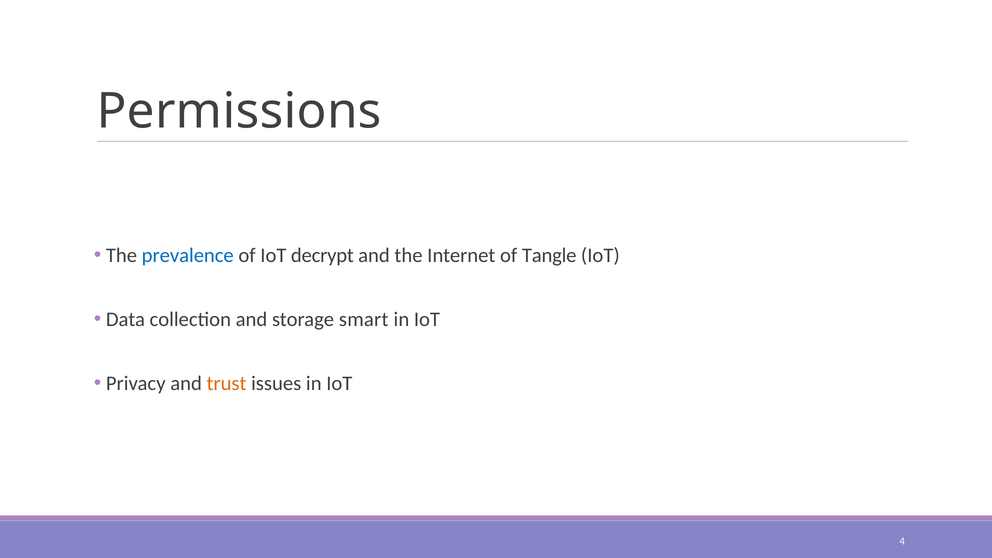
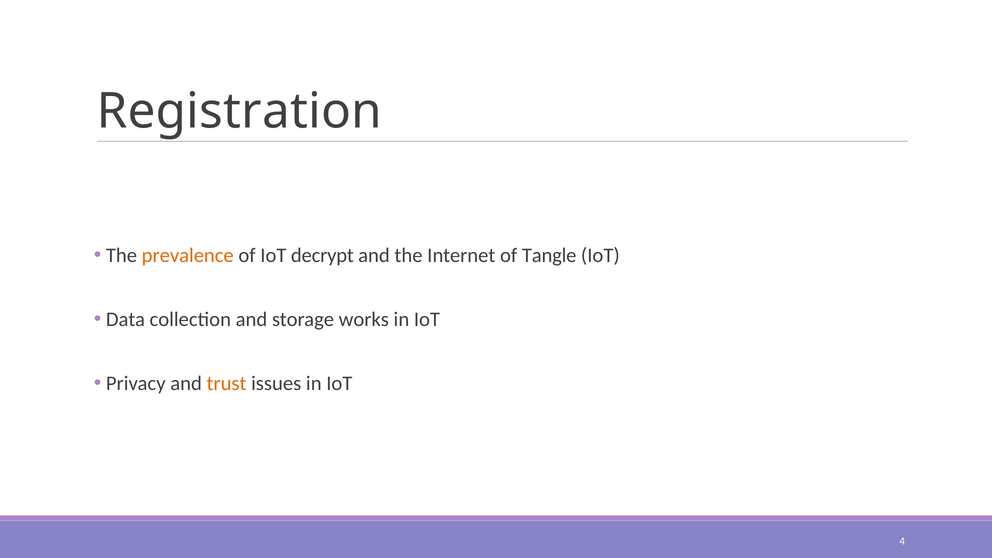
Permissions: Permissions -> Registration (239, 111)
prevalence colour: blue -> orange (188, 255)
smart: smart -> works (364, 320)
